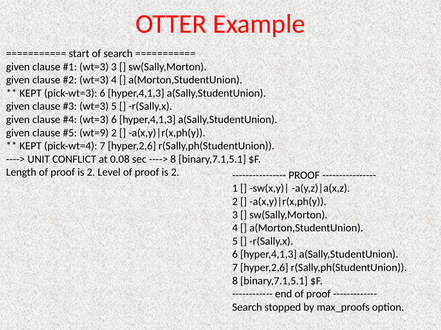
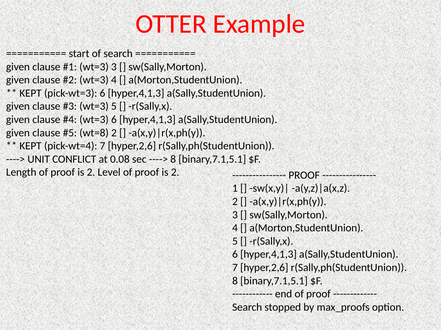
wt=9: wt=9 -> wt=8 (94, 133)
